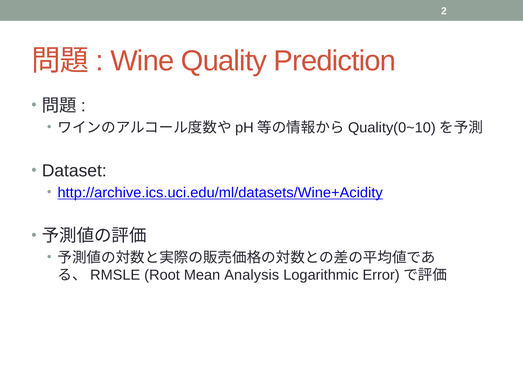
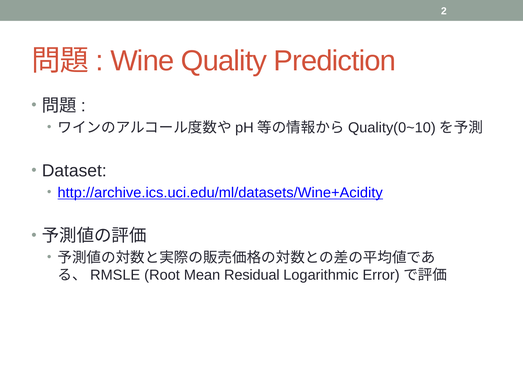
Analysis: Analysis -> Residual (252, 275)
